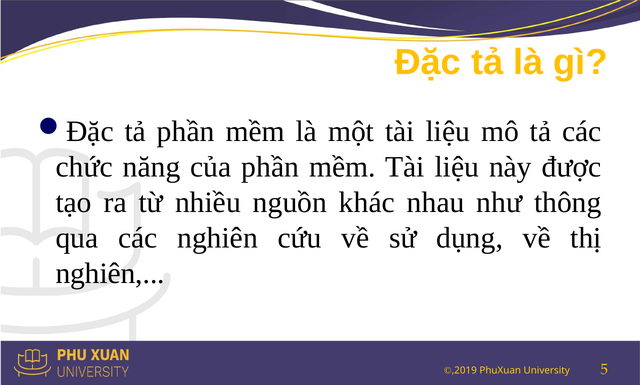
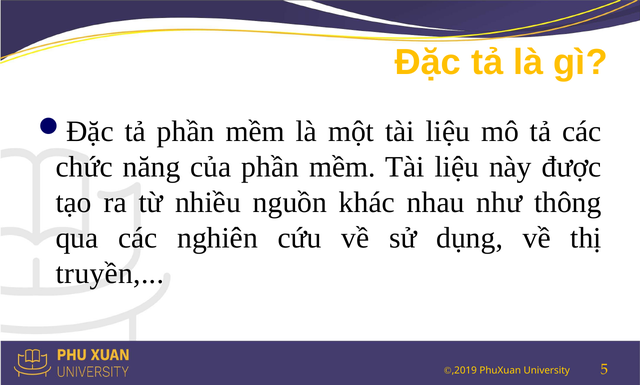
nghiên: nghiên -> truyền (110, 274)
